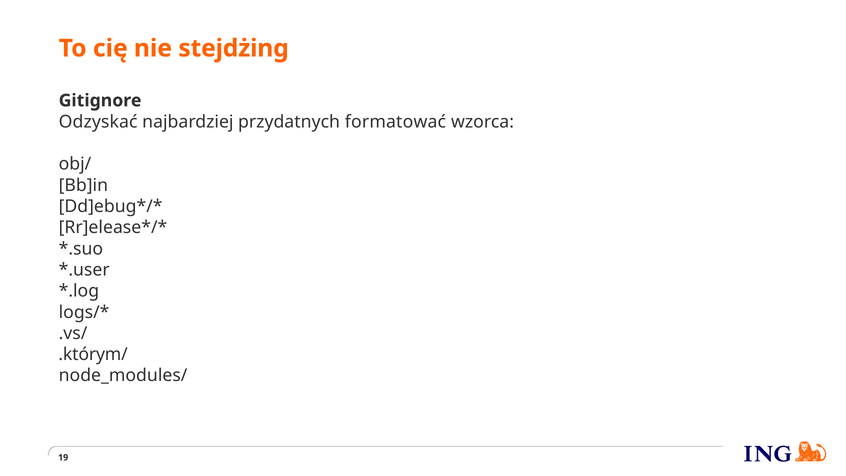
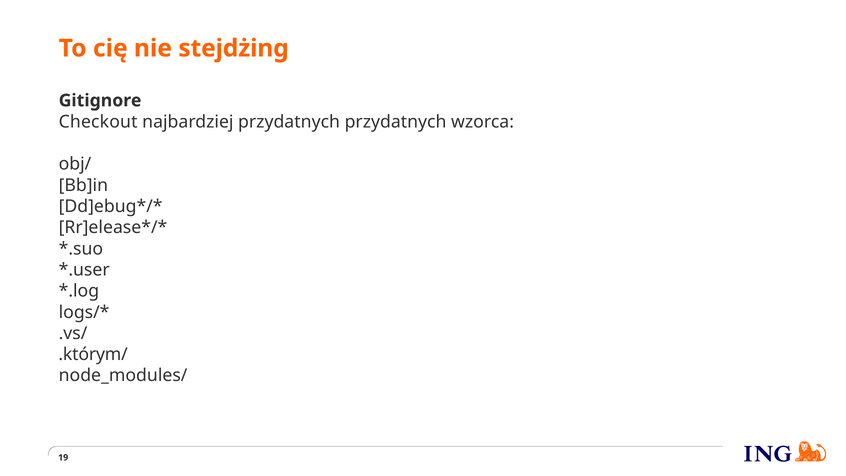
Odzyskać: Odzyskać -> Checkout (98, 122)
przydatnych formatować: formatować -> przydatnych (396, 122)
